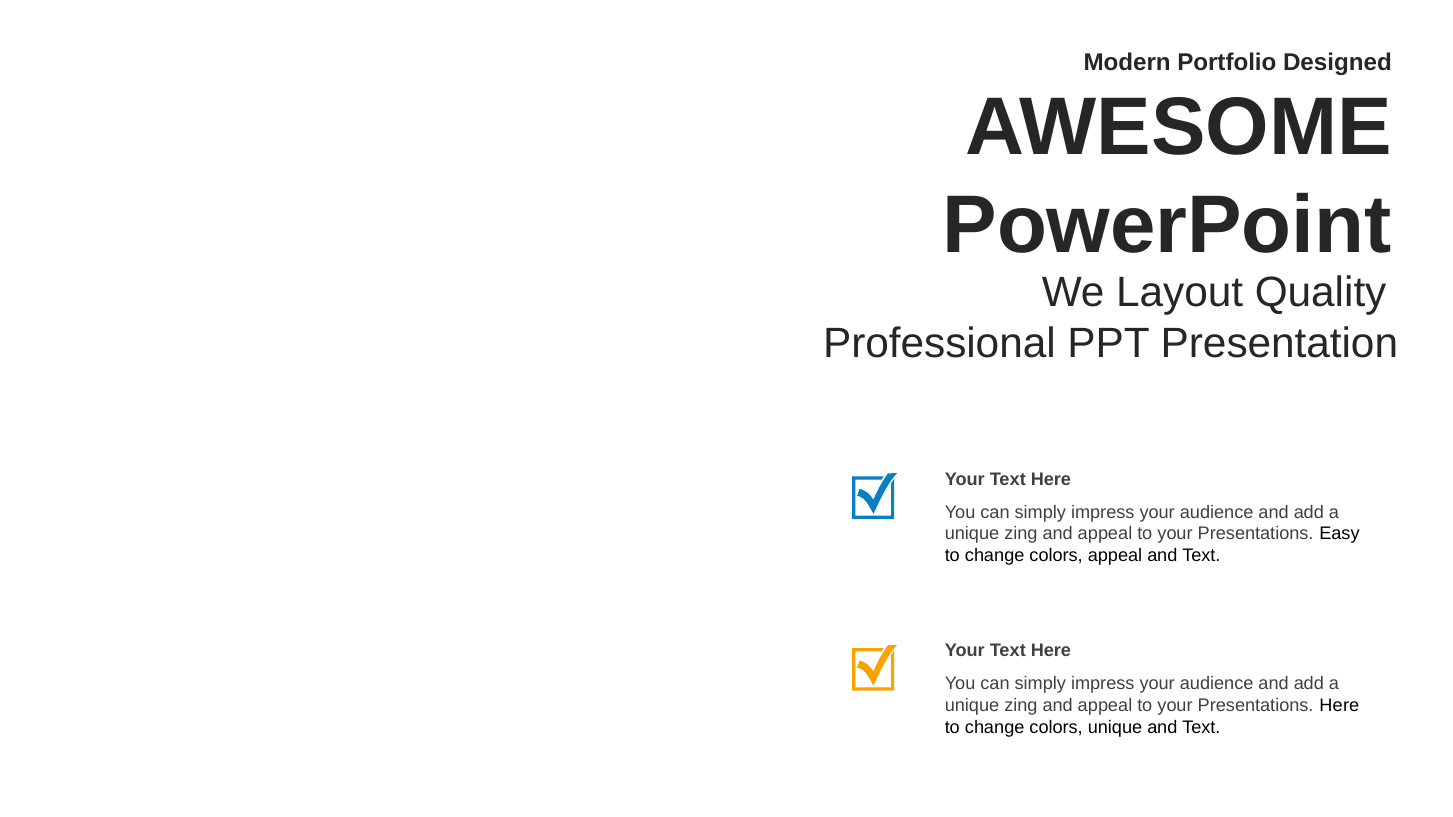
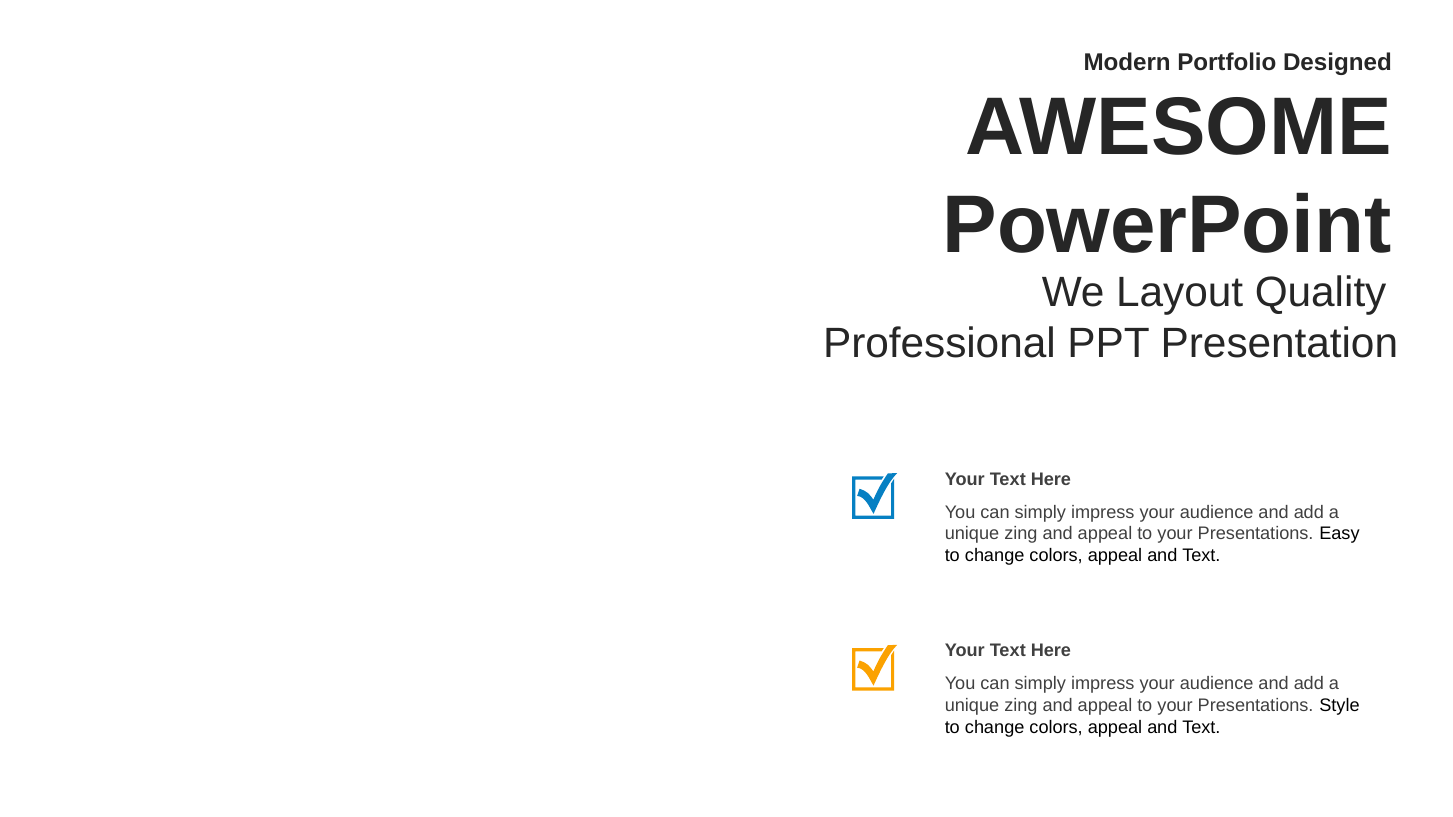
Presentations Here: Here -> Style (1339, 706)
unique: unique -> appeal (1115, 728)
